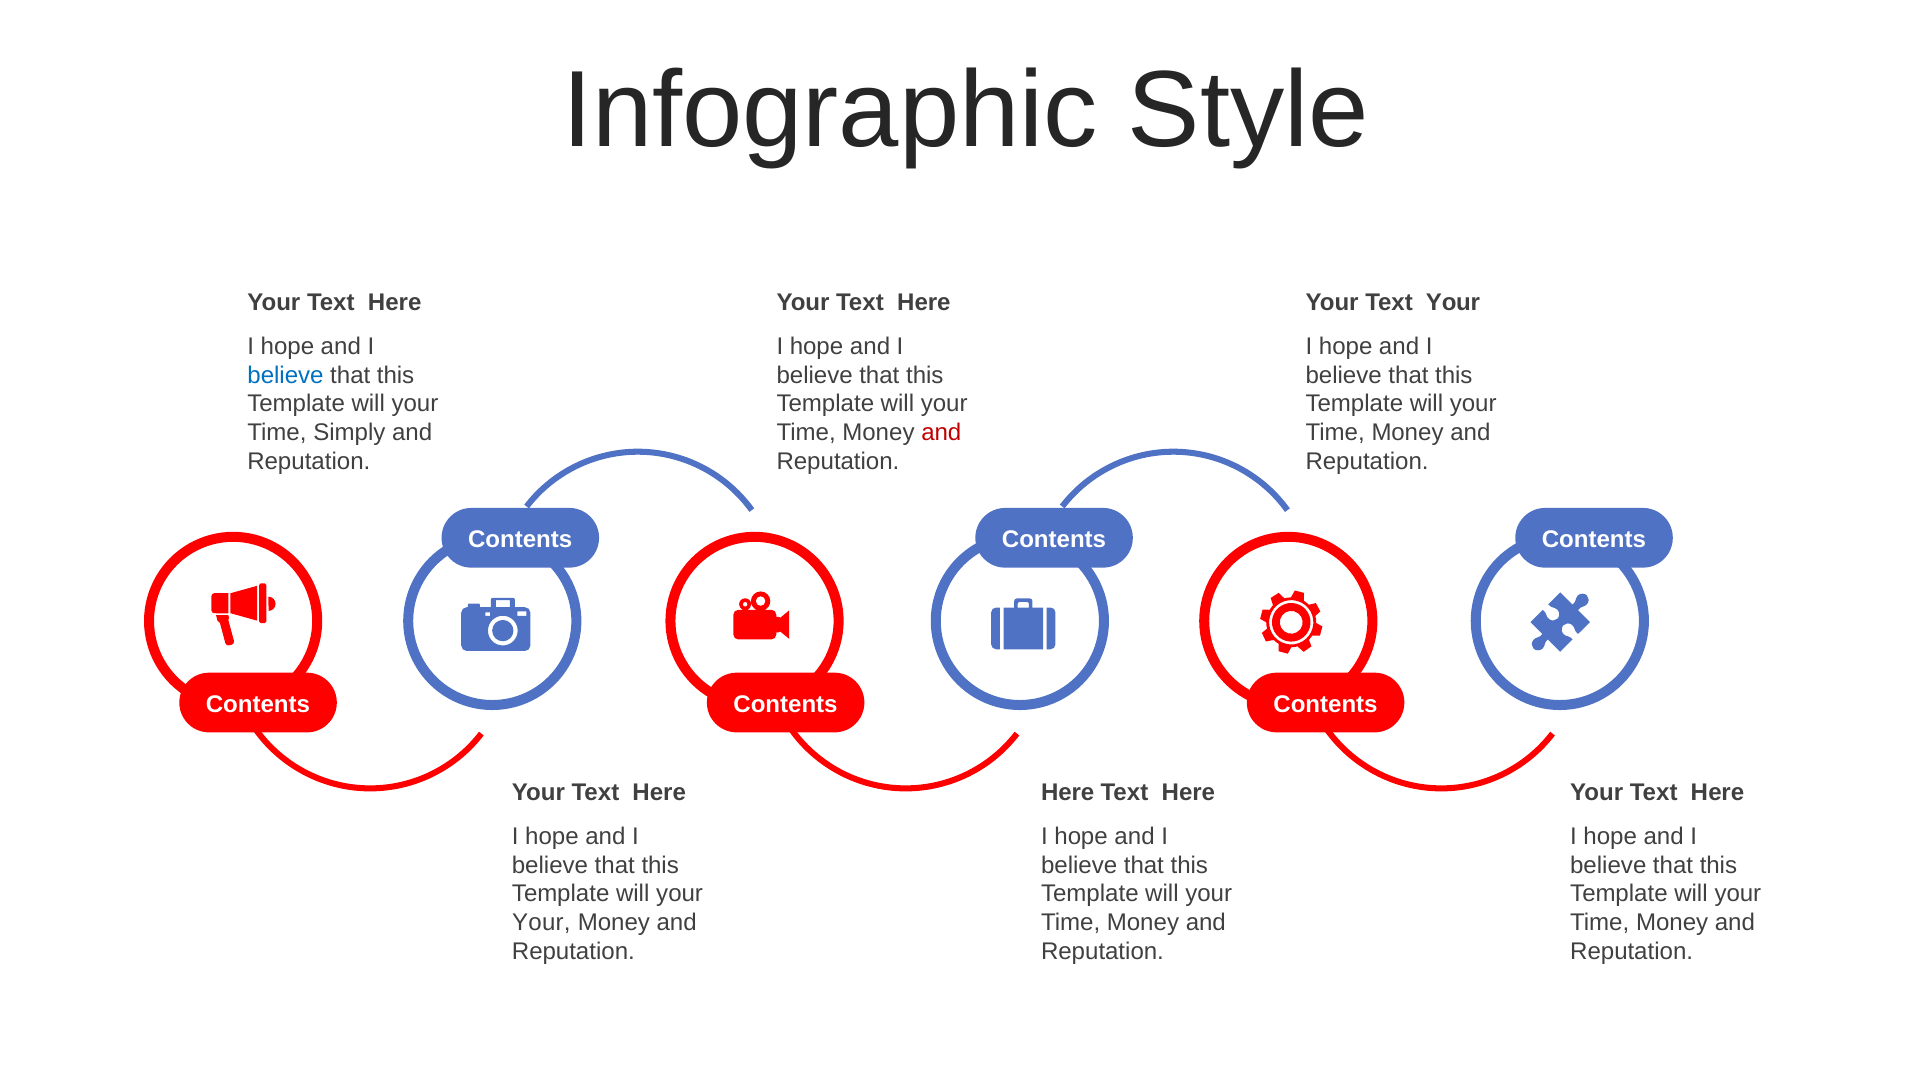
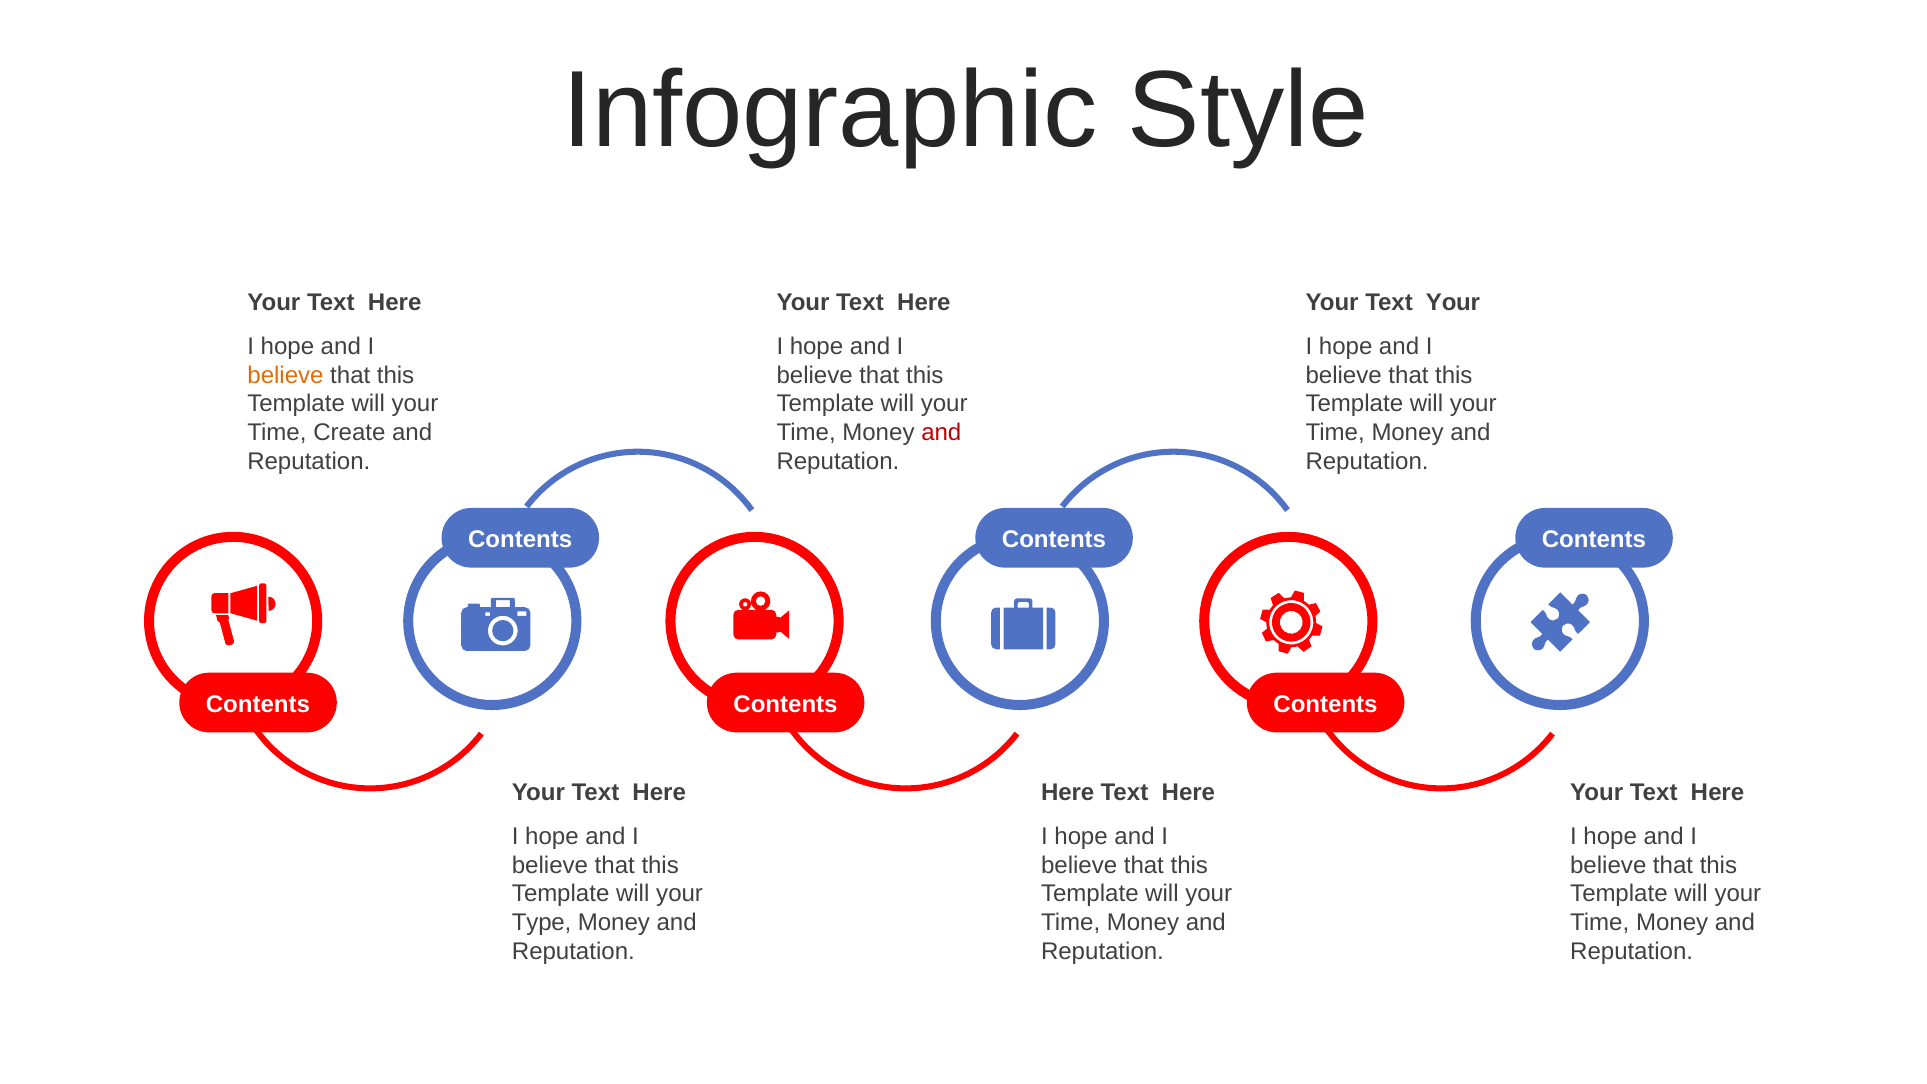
believe colour: blue -> orange (285, 375)
Simply: Simply -> Create (349, 433)
Your: Your -> Type (542, 923)
